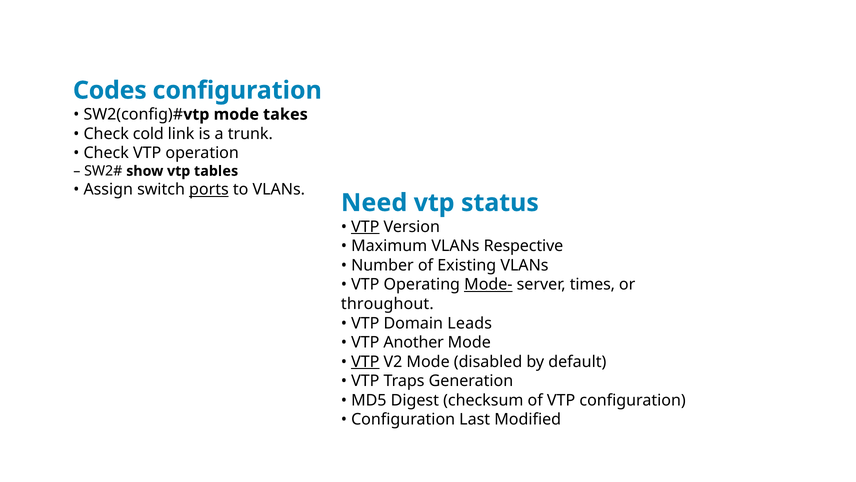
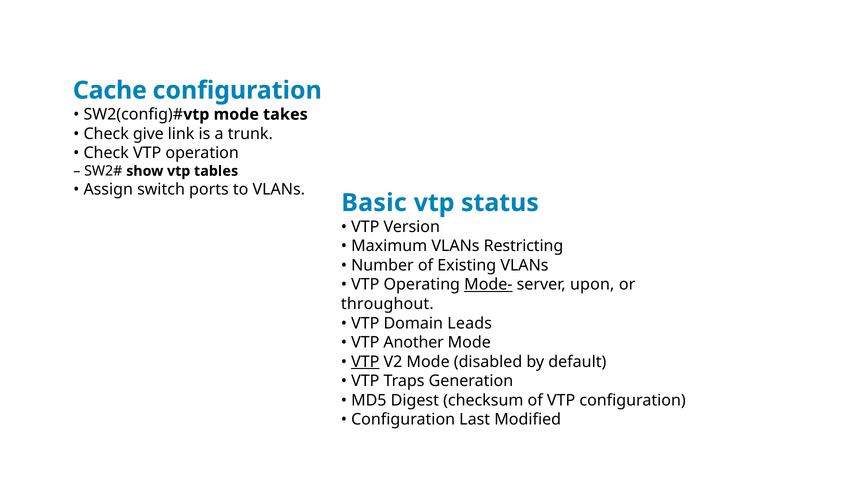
Codes: Codes -> Cache (110, 90)
cold: cold -> give (148, 134)
ports underline: present -> none (209, 189)
Need: Need -> Basic (374, 203)
VTP underline: present -> none (365, 227)
Respective: Respective -> Restricting (523, 246)
times: times -> upon (592, 284)
